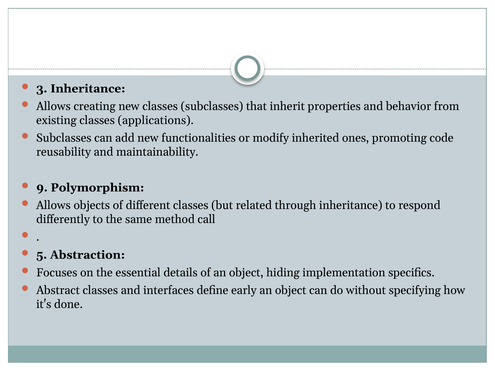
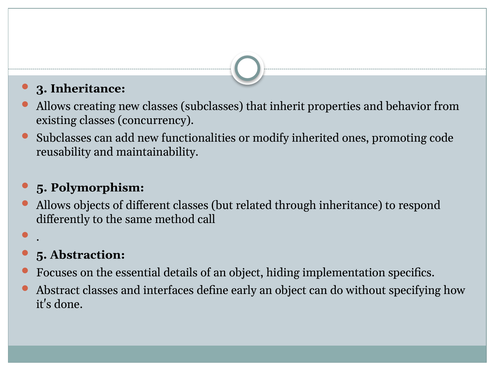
applications: applications -> concurrency (156, 120)
9: 9 -> 5 (42, 188)
